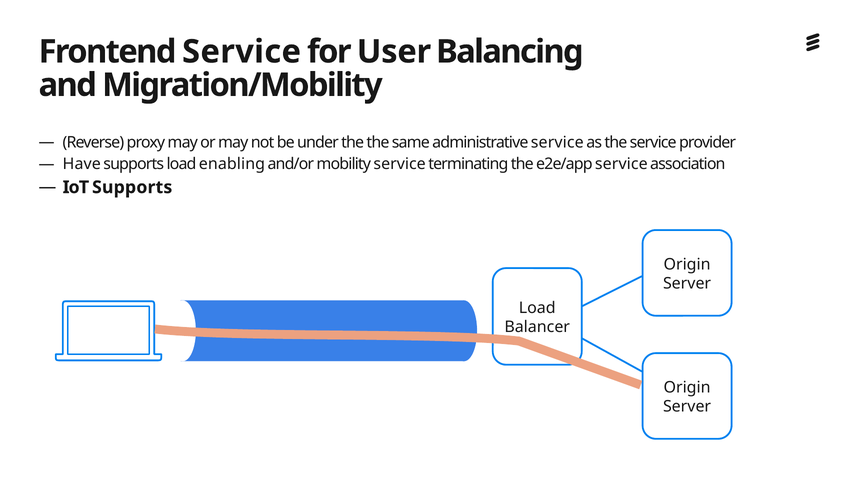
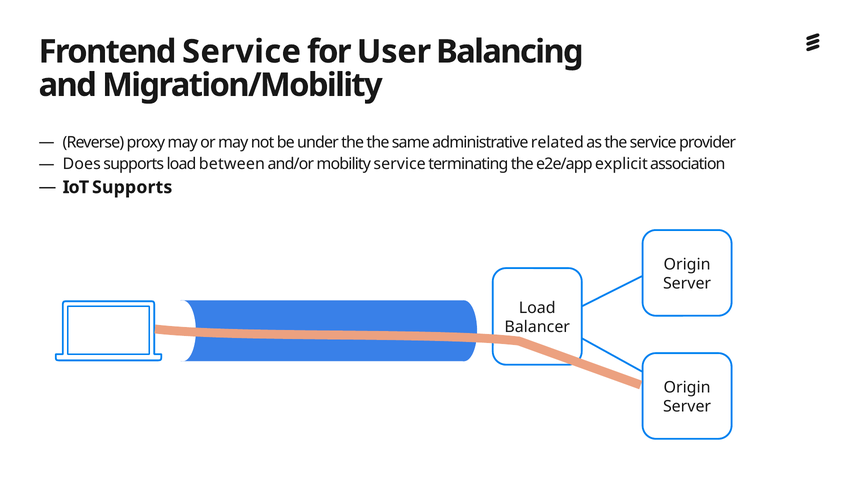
administrative service: service -> related (557, 142)
Have: Have -> Does (82, 164)
enabling: enabling -> between (232, 164)
e2e/app service: service -> explicit (621, 164)
